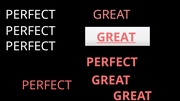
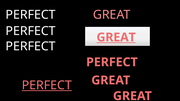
PERFECT underline: none -> present (47, 85)
